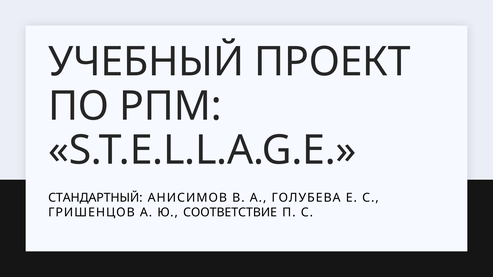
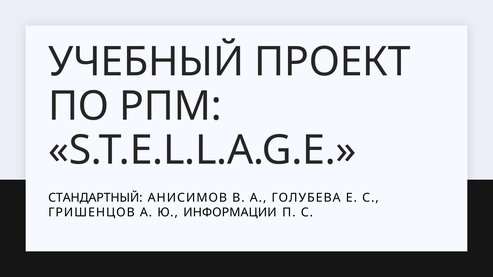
СООТВЕТСТВИЕ: СООТВЕТСТВИЕ -> ИНФОРМАЦИИ (230, 213)
